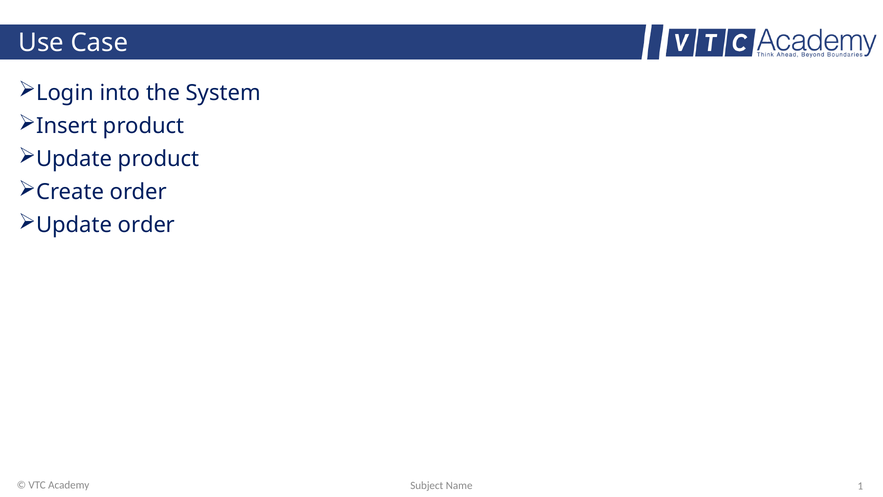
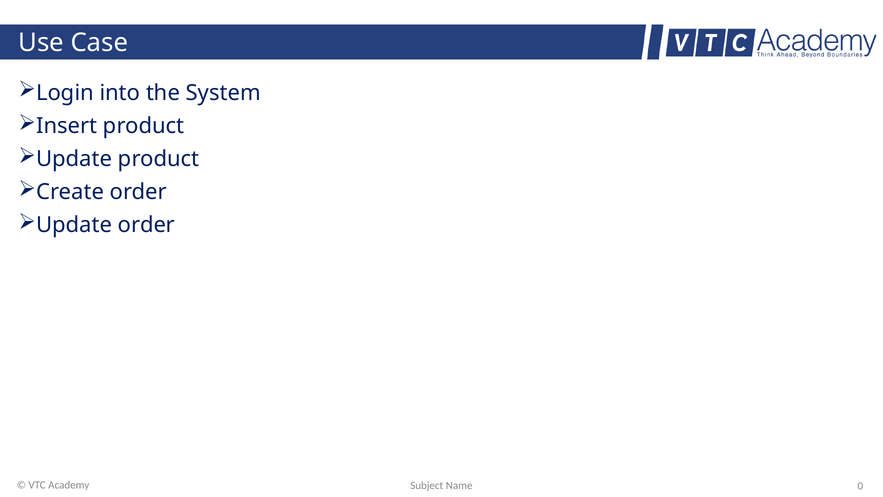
1: 1 -> 0 (860, 486)
